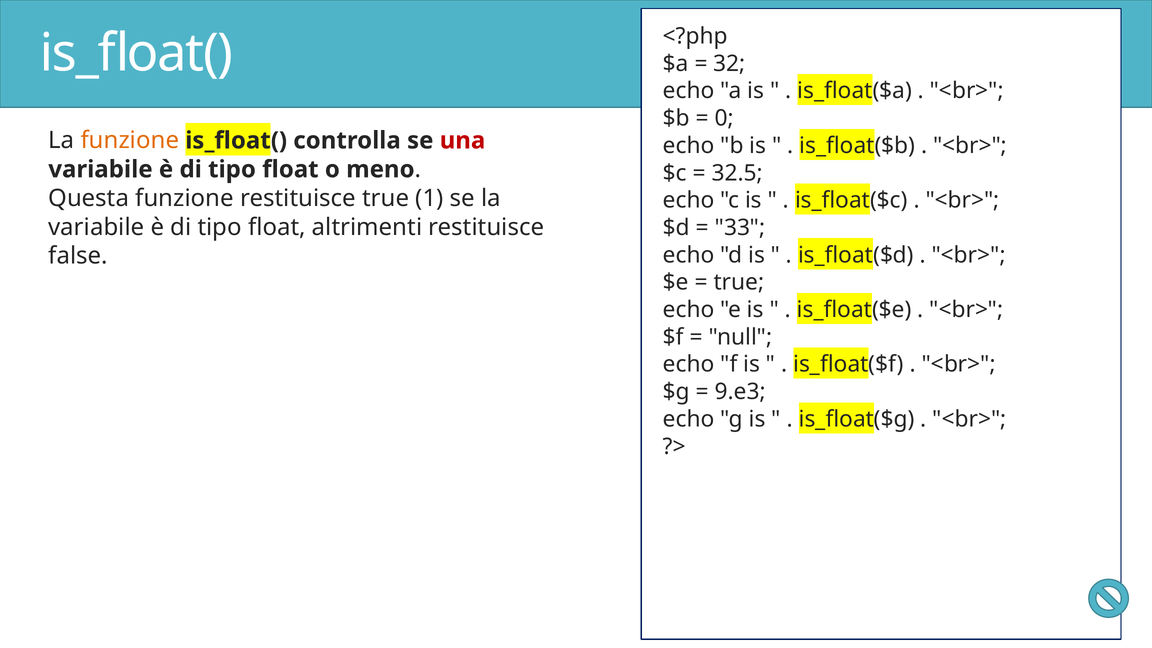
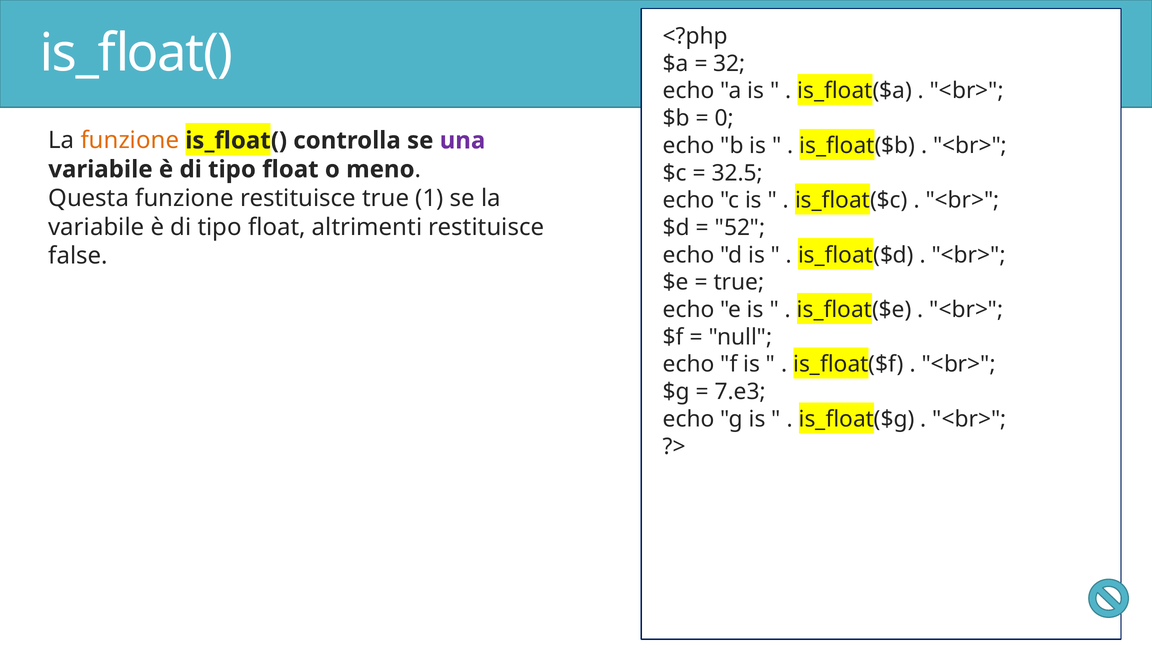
una colour: red -> purple (463, 141)
33: 33 -> 52 (740, 228)
9.e3: 9.e3 -> 7.e3 (740, 392)
